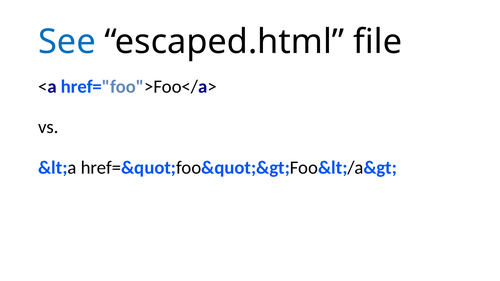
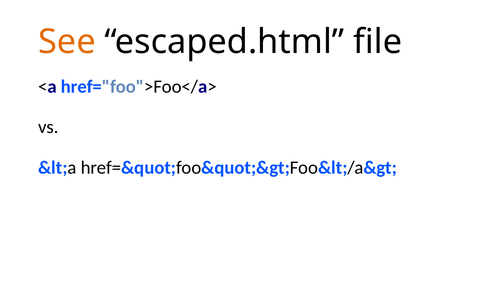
See colour: blue -> orange (67, 42)
